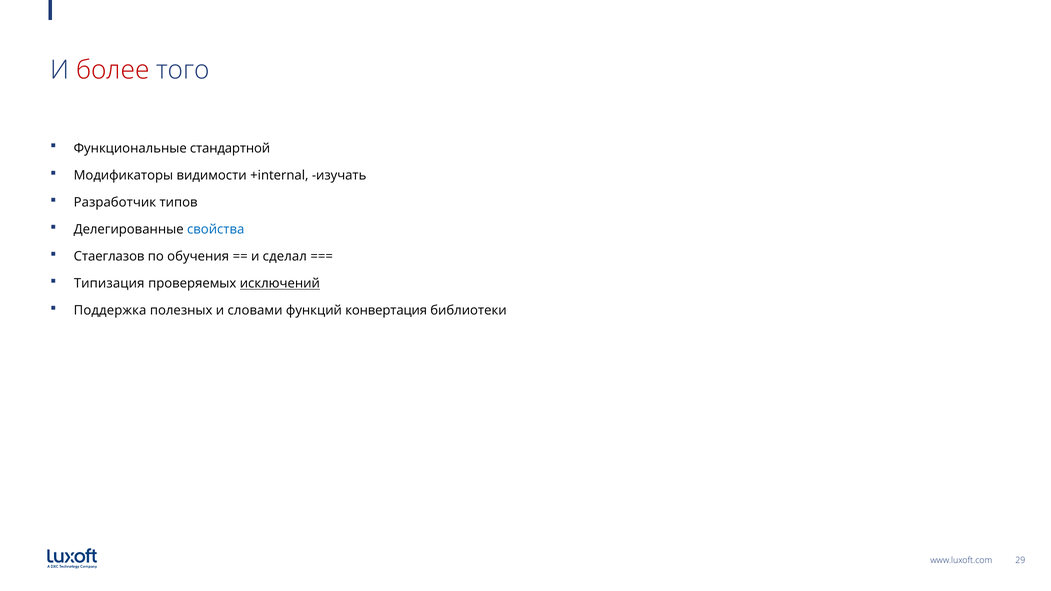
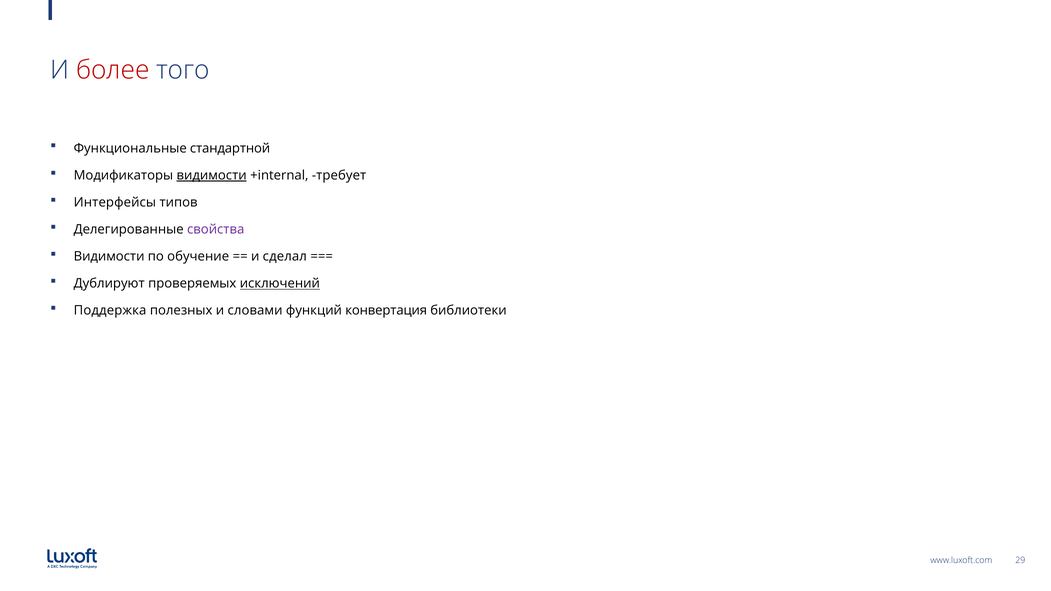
видимости underline: none -> present (212, 175)
изучать: изучать -> требует (339, 175)
Разработчик: Разработчик -> Интерфейсы (115, 202)
свойства colour: blue -> purple (216, 230)
Стаеглазов: Стаеглазов -> Видимости (109, 257)
обучения: обучения -> обучение (198, 257)
Типизация: Типизация -> Дублируют (109, 284)
